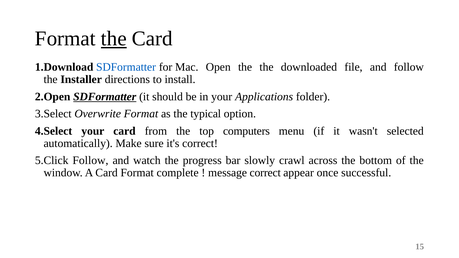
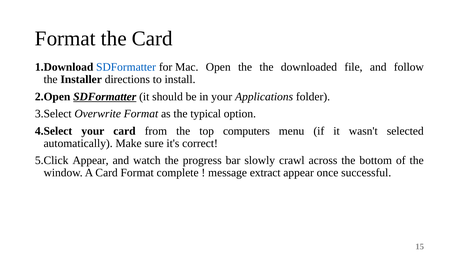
the underline: present -> none (114, 39)
Follow: Follow -> Appear (91, 161)
message correct: correct -> extract (265, 173)
